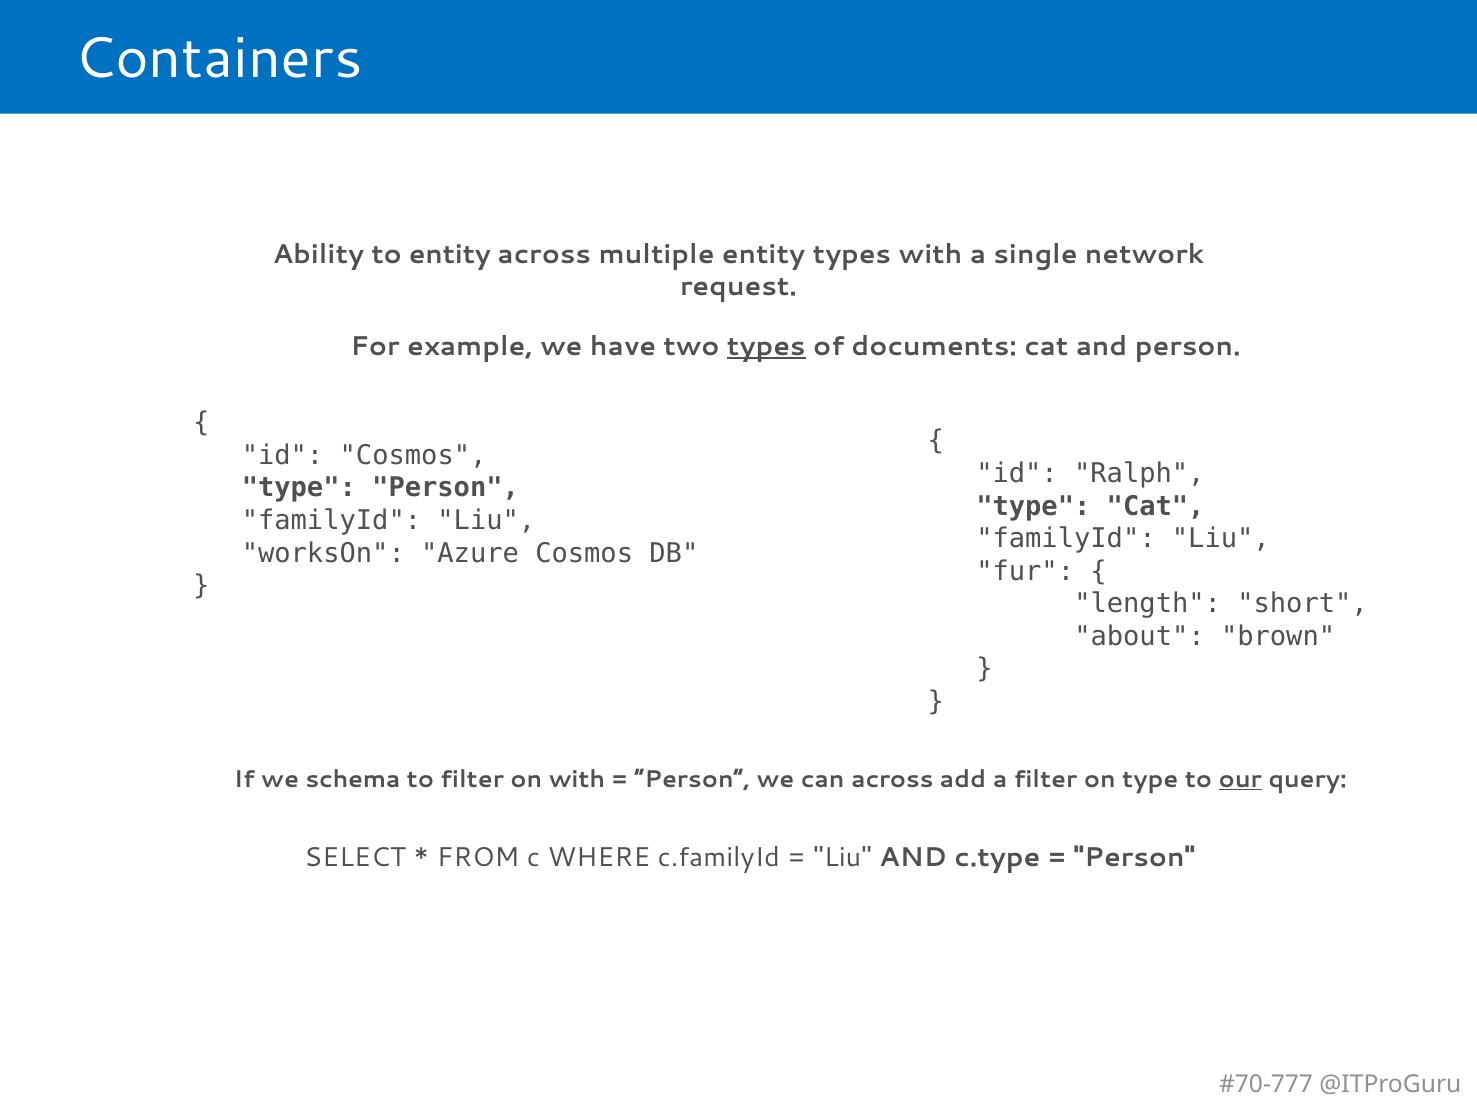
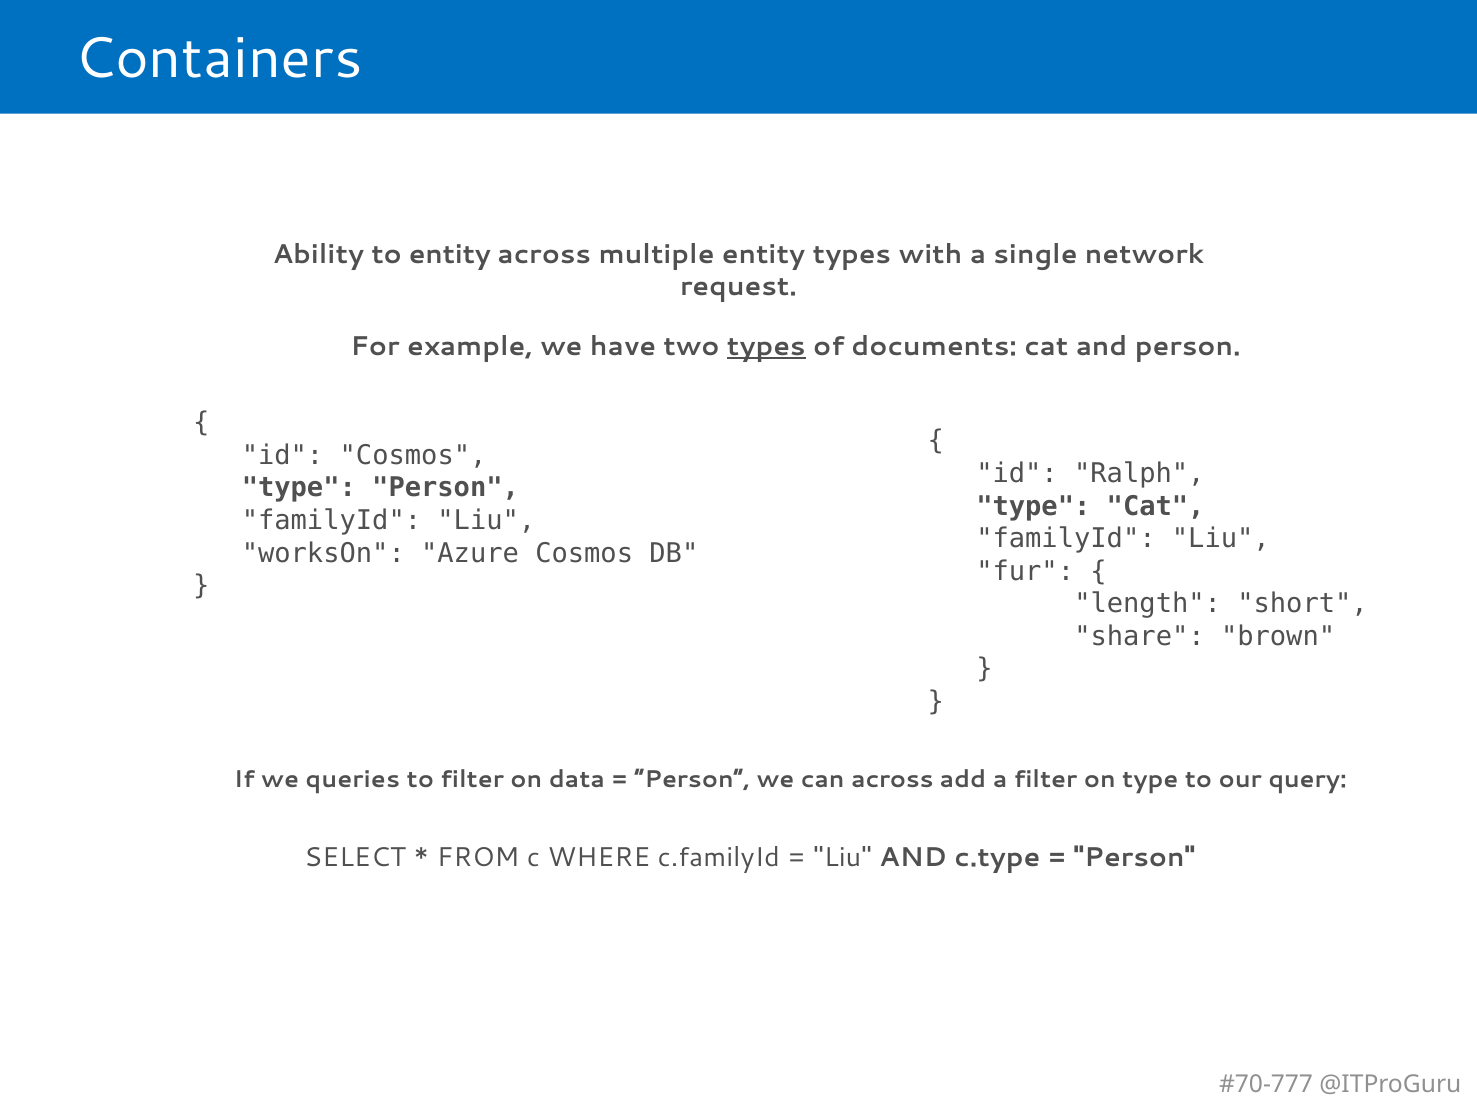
about: about -> share (1139, 636)
schema: schema -> queries (353, 779)
on with: with -> data (577, 779)
our underline: present -> none (1240, 779)
